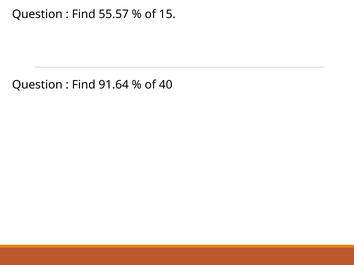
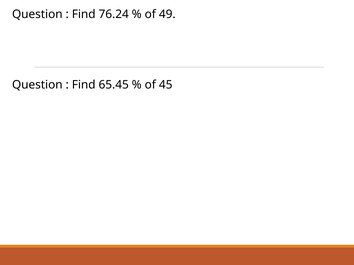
55.57: 55.57 -> 76.24 (114, 14)
15: 15 -> 49 (167, 14)
91.64: 91.64 -> 65.45 (114, 85)
40: 40 -> 45 (166, 85)
